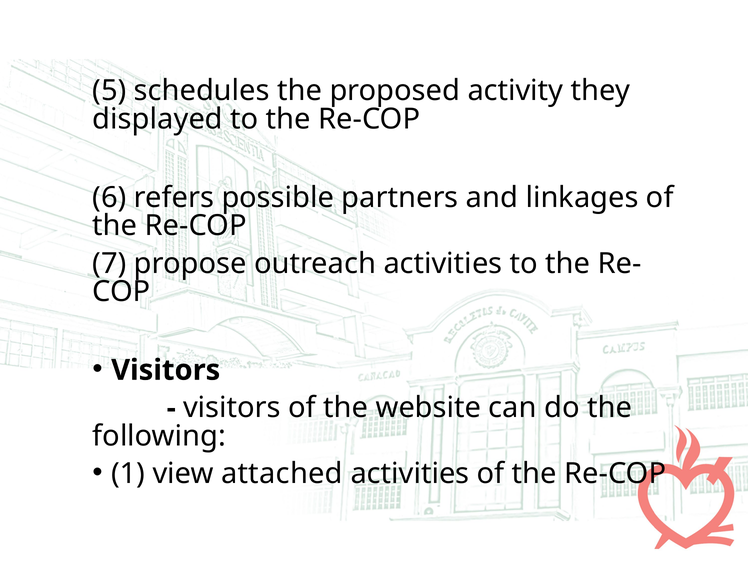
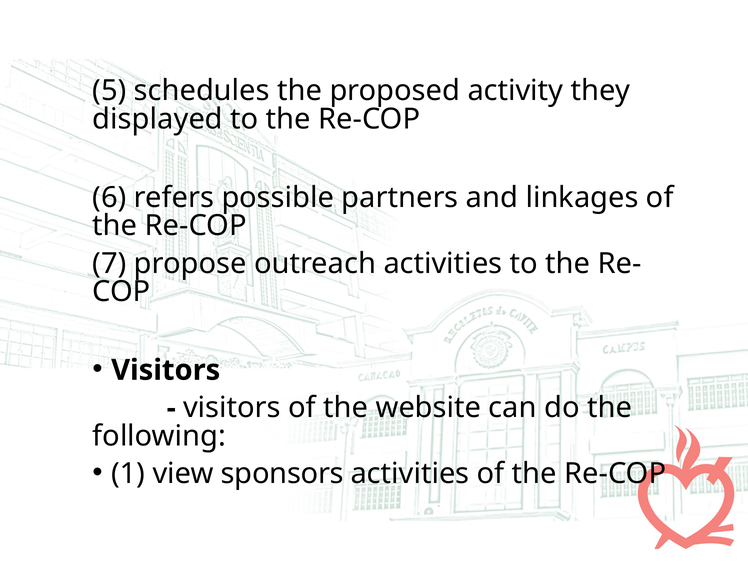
attached: attached -> sponsors (282, 474)
